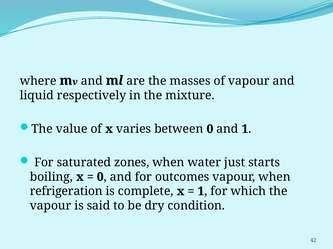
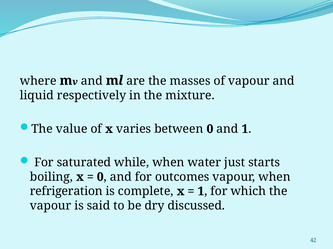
zones: zones -> while (132, 163)
condition: condition -> discussed (196, 206)
